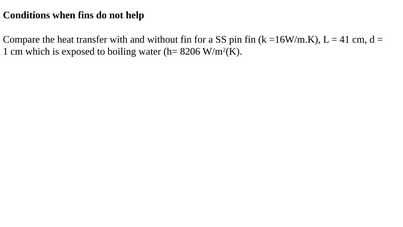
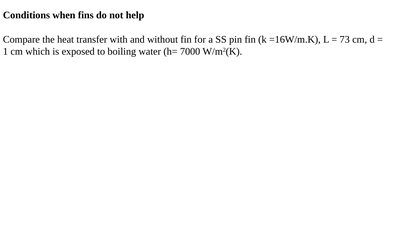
41: 41 -> 73 (345, 39)
8206: 8206 -> 7000 (190, 51)
